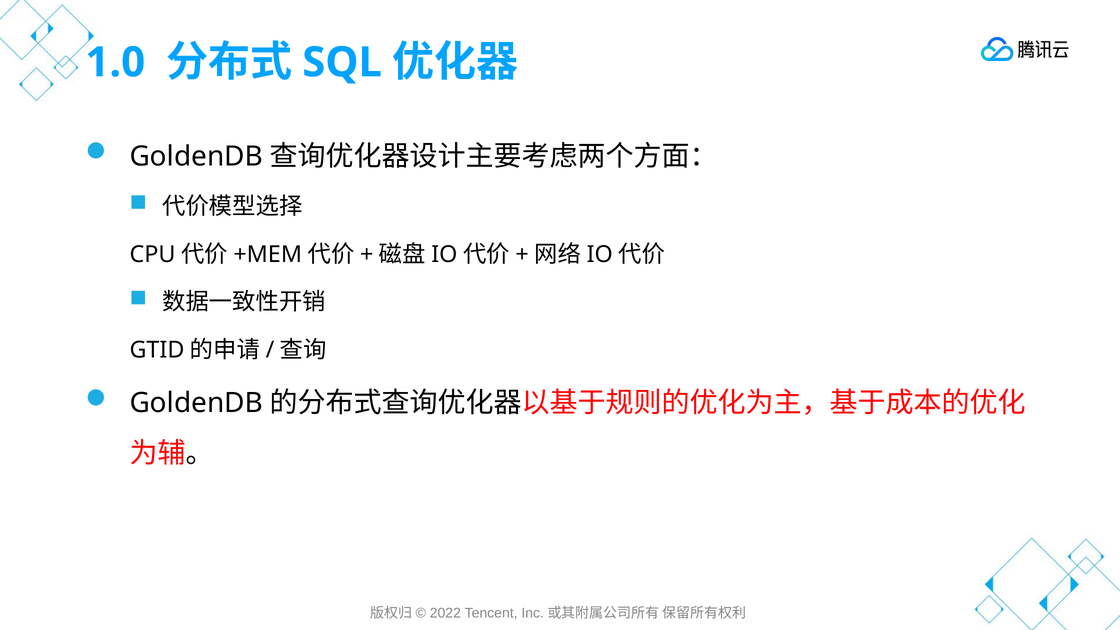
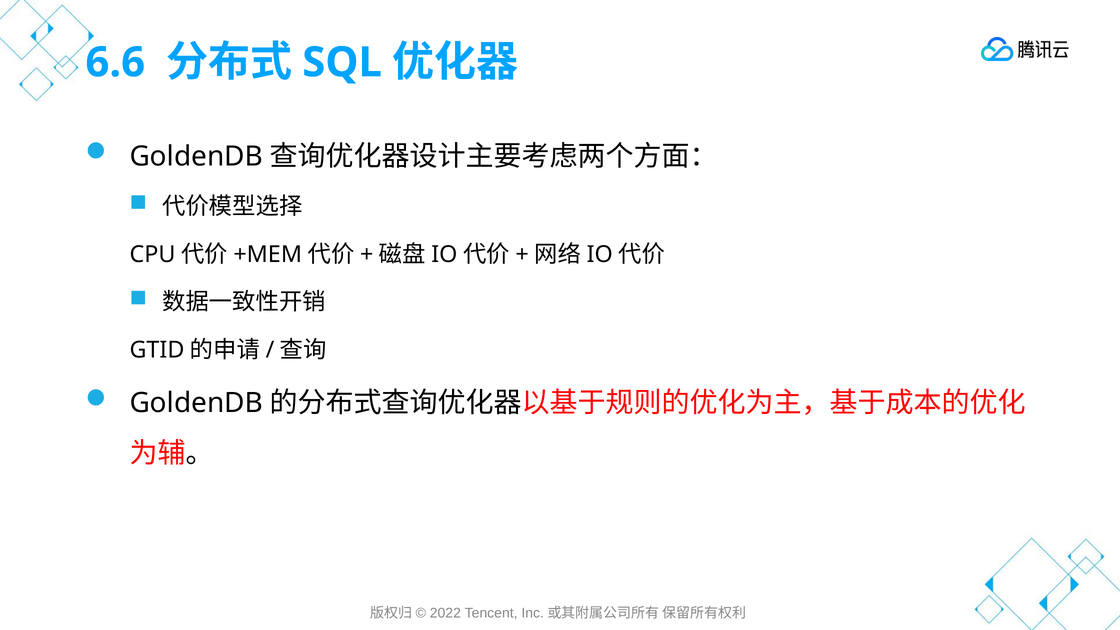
1.0: 1.0 -> 6.6 (115, 62)
